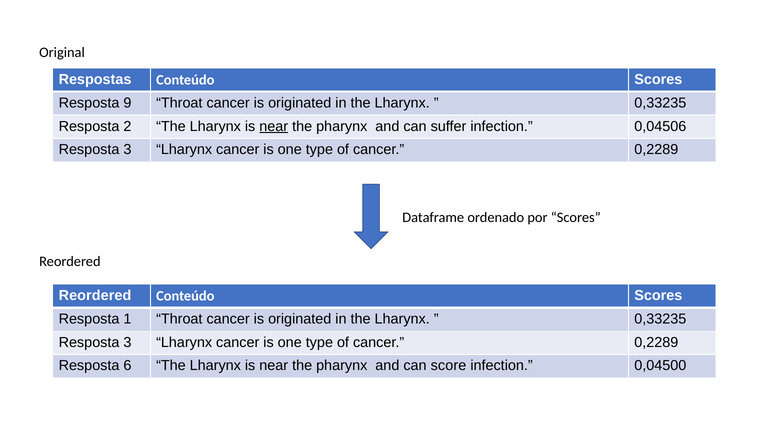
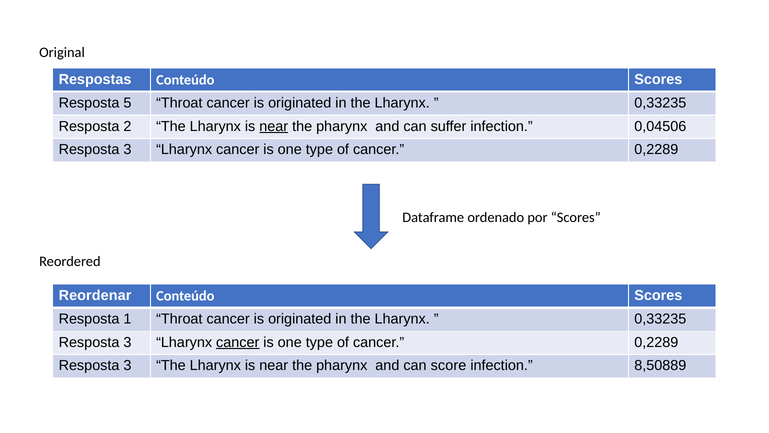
9: 9 -> 5 (127, 103)
Reordered: Reordered -> Reordenar (95, 295)
cancer underline: none -> present (238, 342)
6: 6 -> 3 (127, 365)
0,04500: 0,04500 -> 8,50889 (660, 365)
